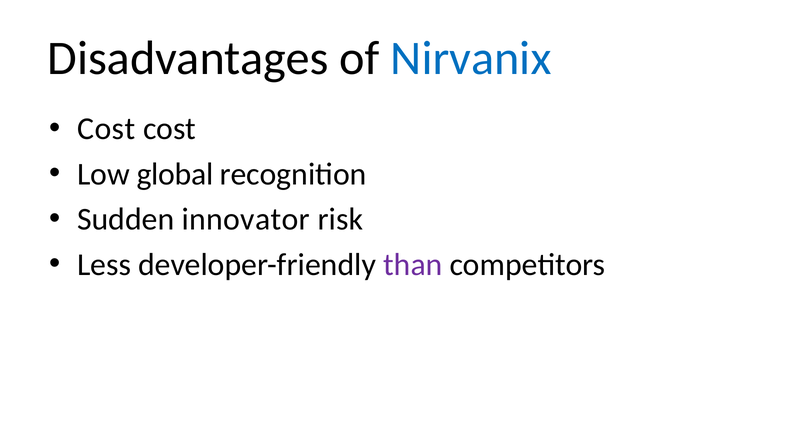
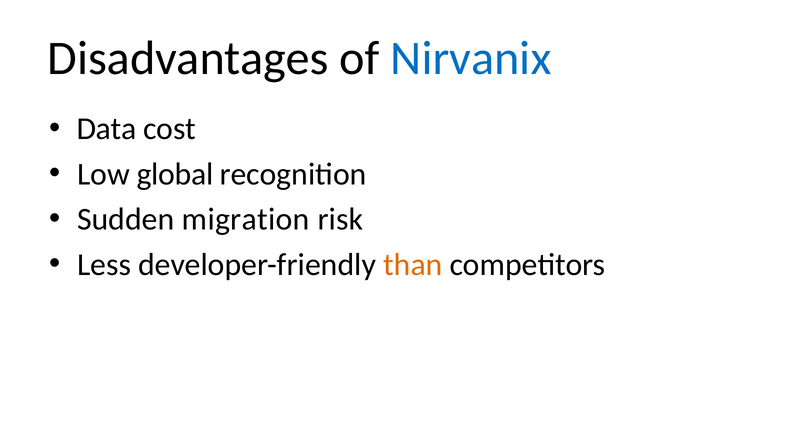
Cost: Cost -> Data (107, 129)
innovator: innovator -> migration (246, 220)
than colour: purple -> orange (413, 265)
